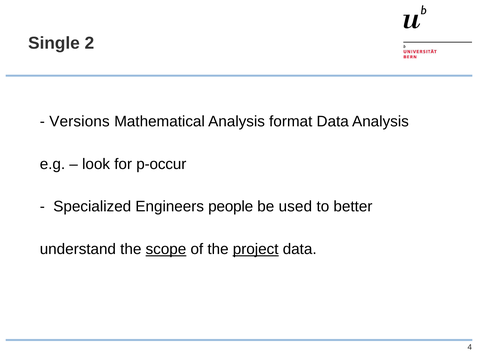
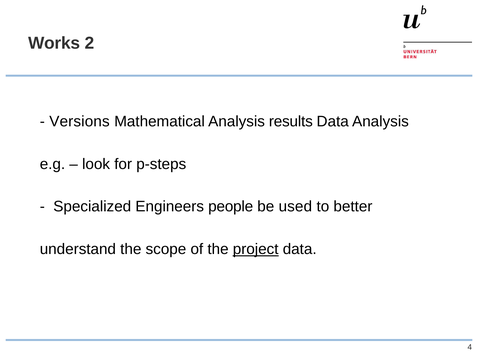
Single: Single -> Works (54, 43)
format: format -> results (291, 121)
p-occur: p-occur -> p-steps (161, 164)
scope underline: present -> none (166, 249)
